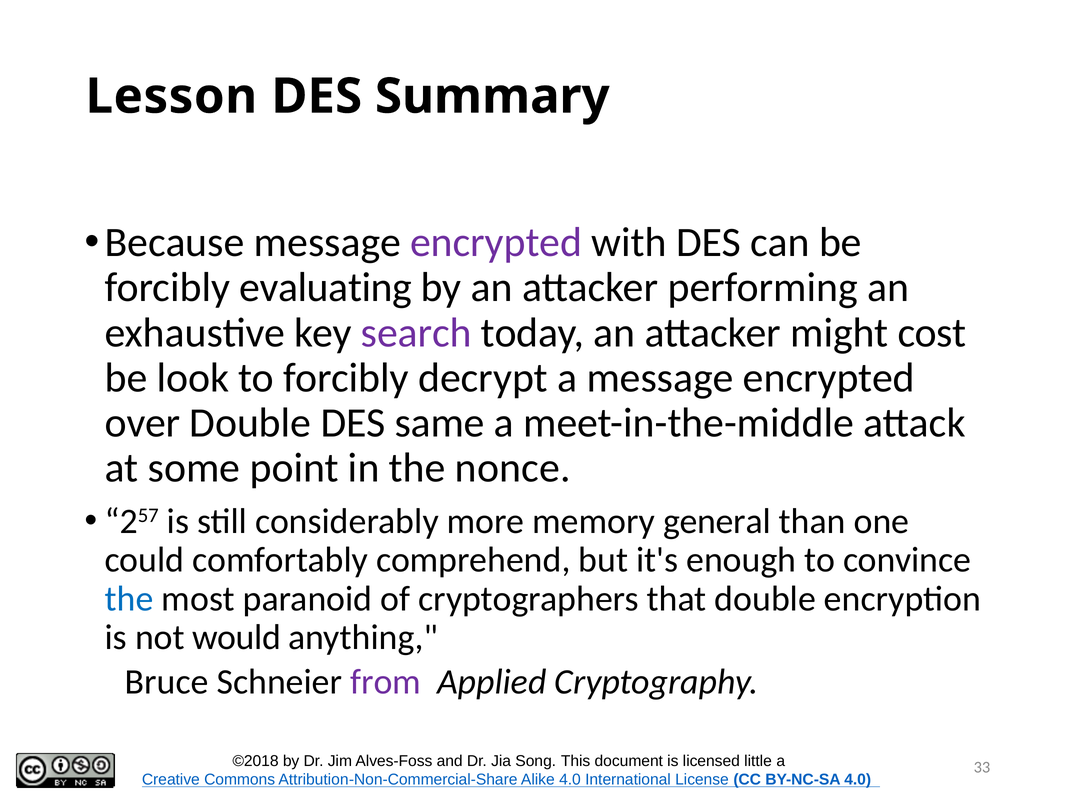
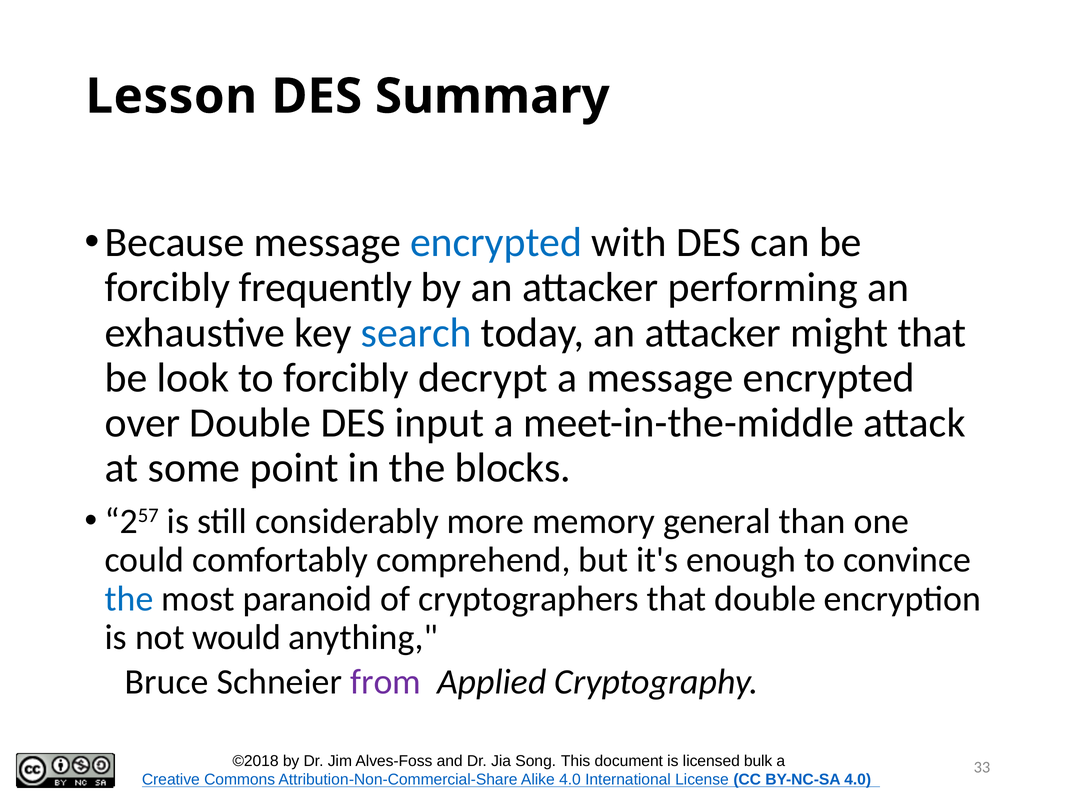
encrypted colour: purple -> blue (496, 242)
evaluating: evaluating -> frequently (326, 287)
search colour: purple -> blue (416, 332)
might cost: cost -> that (932, 332)
same: same -> input (440, 423)
nonce: nonce -> blocks (513, 468)
little: little -> bulk (758, 760)
